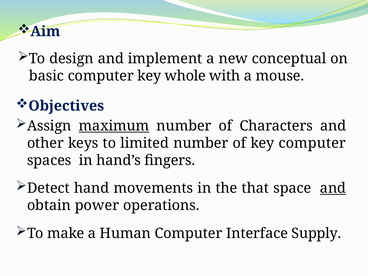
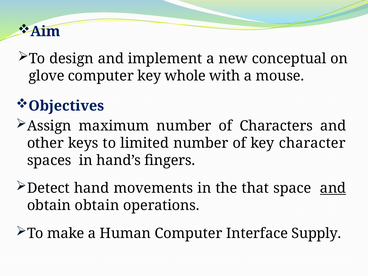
basic: basic -> glove (47, 76)
maximum underline: present -> none (114, 126)
key computer: computer -> character (312, 143)
obtain power: power -> obtain (97, 205)
